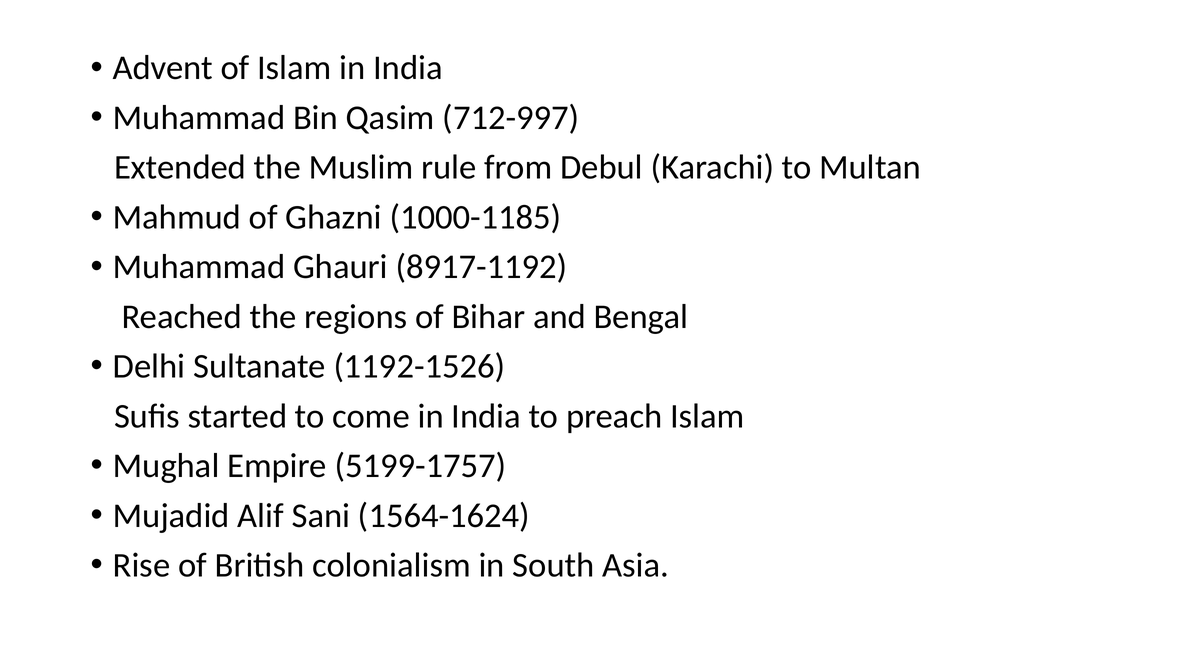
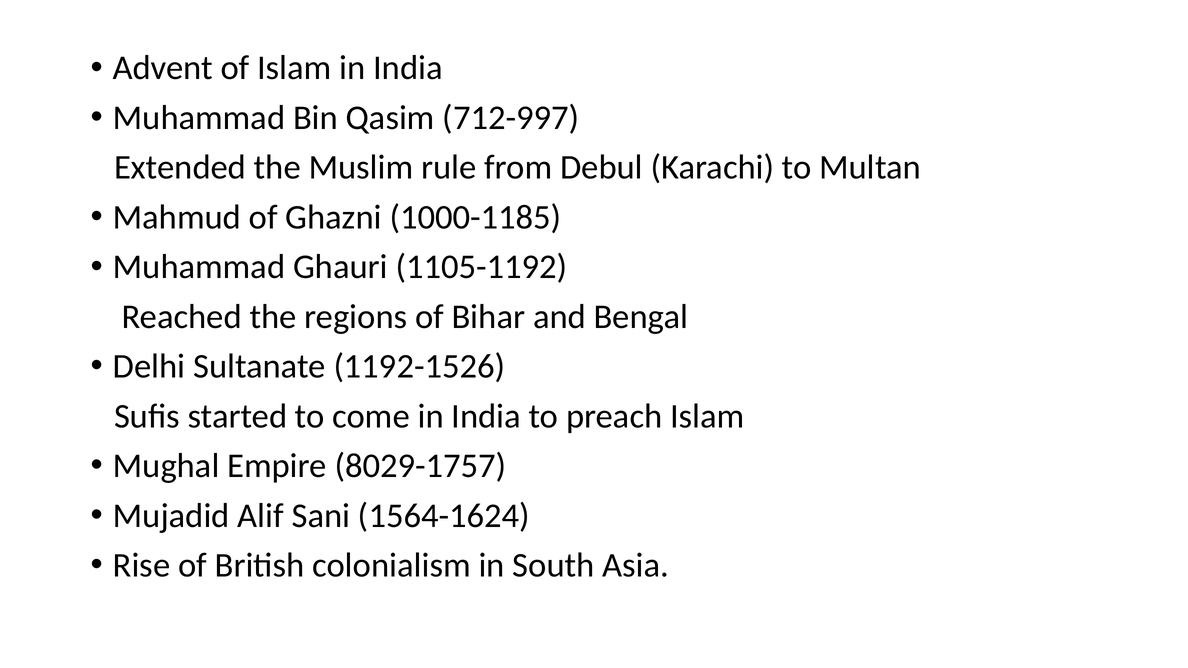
8917-1192: 8917-1192 -> 1105-1192 (481, 267)
5199-1757: 5199-1757 -> 8029-1757 (420, 466)
